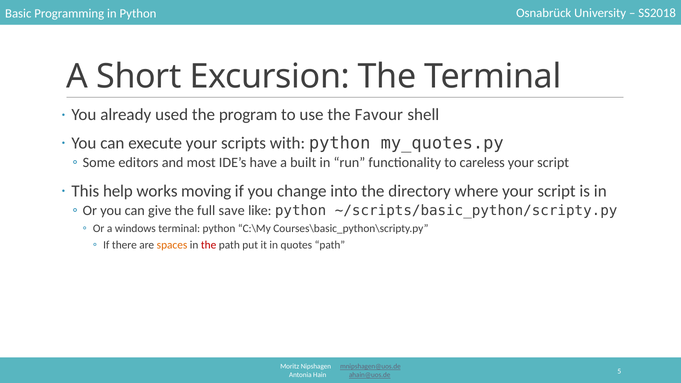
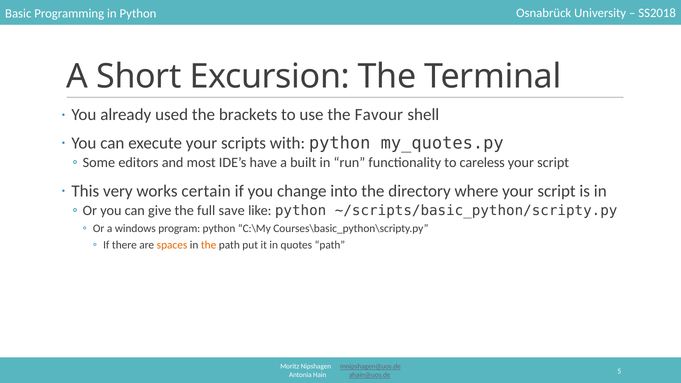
program: program -> brackets (248, 115)
help: help -> very (118, 191)
moving: moving -> certain (206, 191)
windows terminal: terminal -> program (179, 229)
the colour: red -> orange (209, 245)
